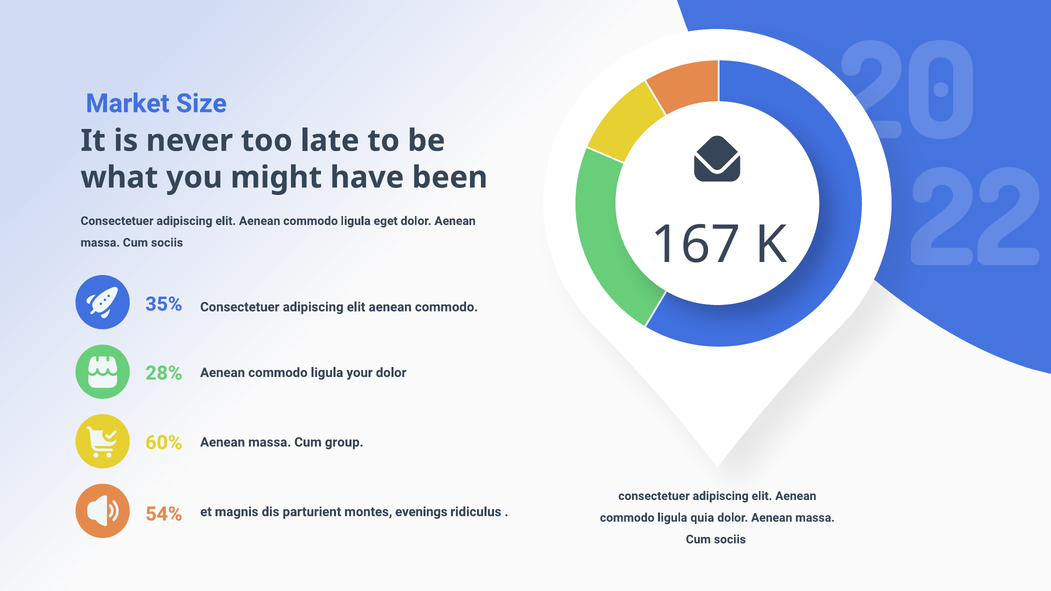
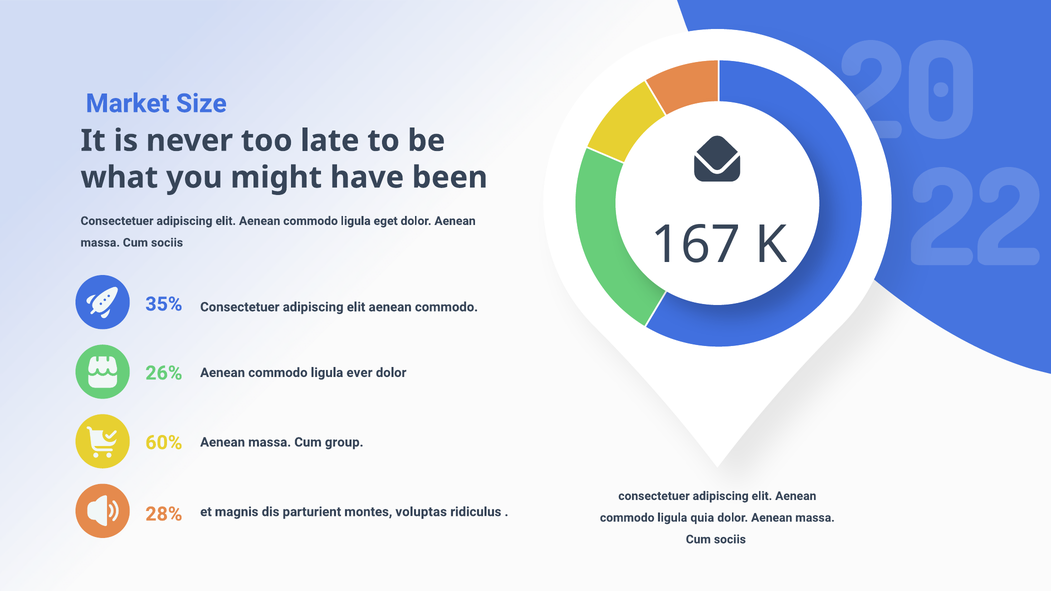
28%: 28% -> 26% (164, 373)
your: your -> ever (359, 373)
evenings: evenings -> voluptas (421, 512)
54%: 54% -> 28% (164, 514)
